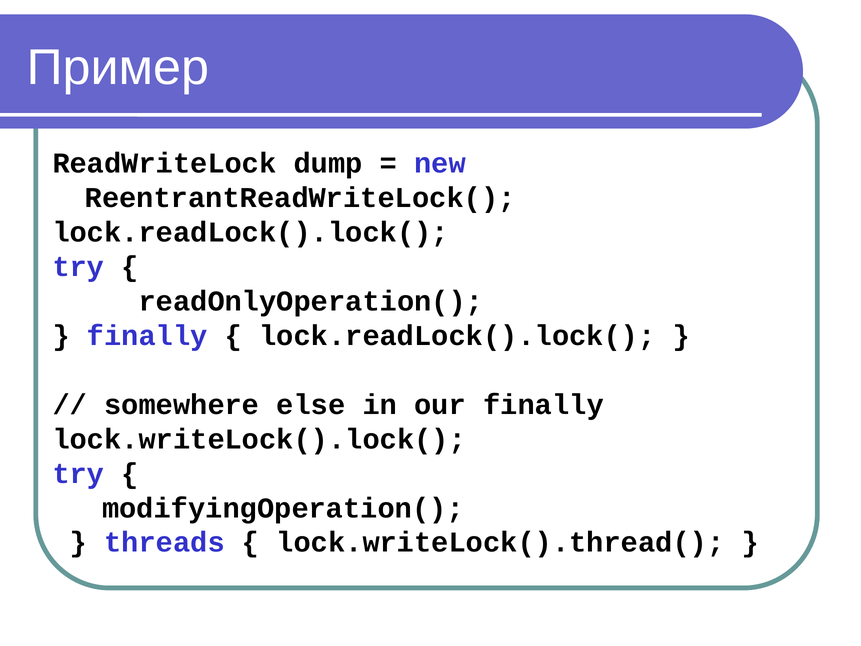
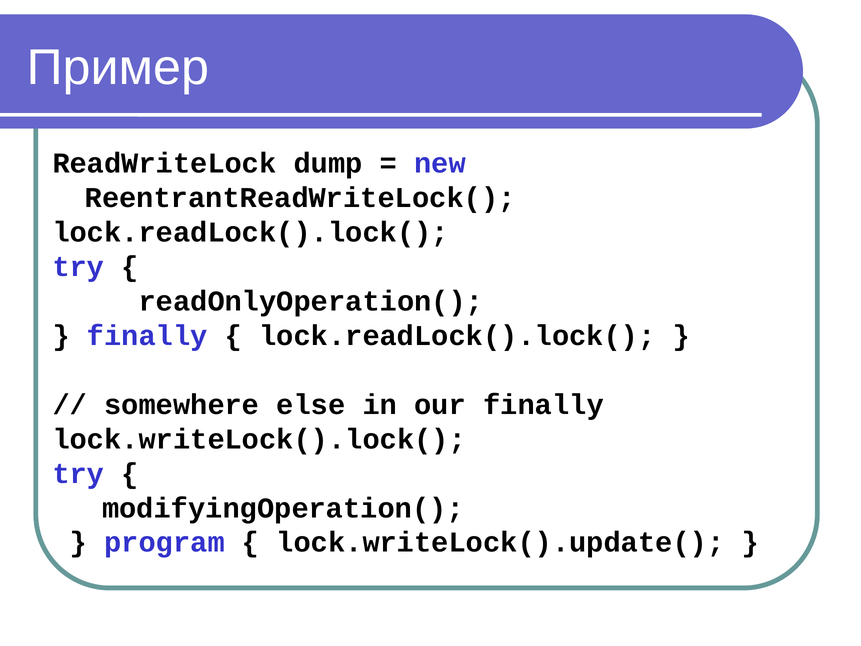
threads: threads -> program (164, 542)
lock.writeLock().thread(: lock.writeLock().thread( -> lock.writeLock().update( (500, 542)
